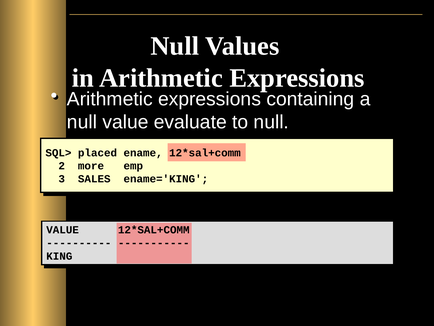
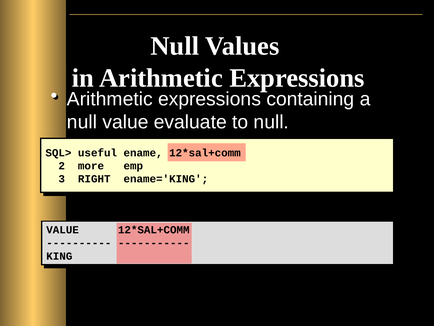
placed: placed -> useful (98, 153)
SALES: SALES -> RIGHT (94, 179)
